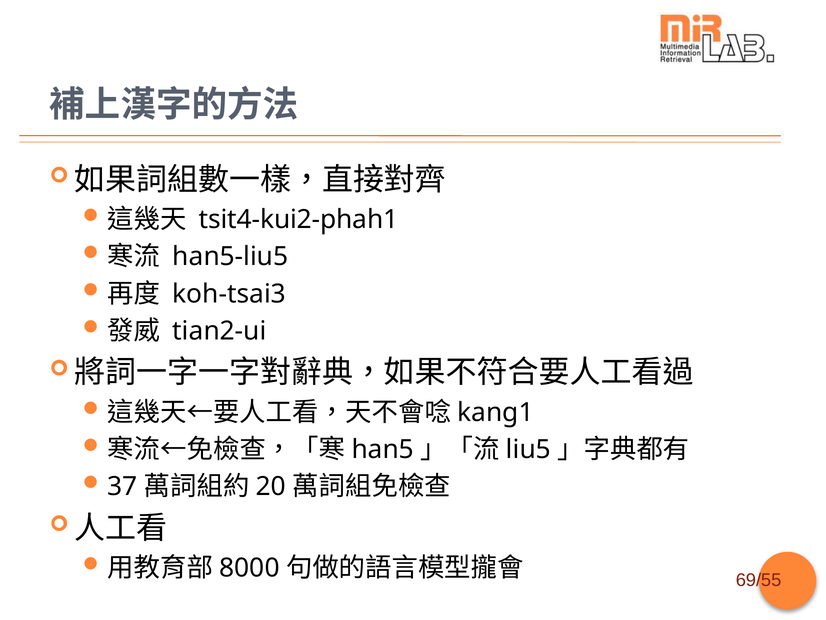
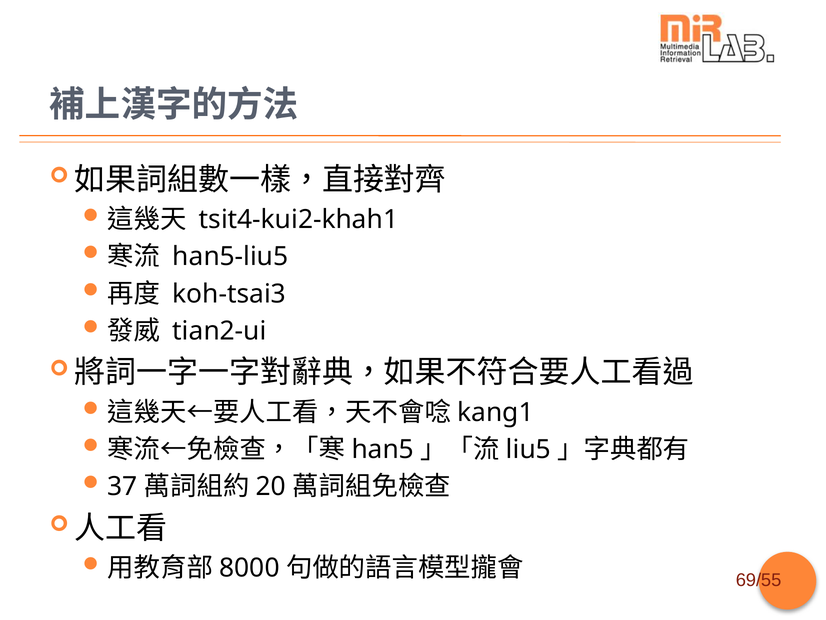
tsit4-kui2-phah1: tsit4-kui2-phah1 -> tsit4-kui2-khah1 (299, 219)
